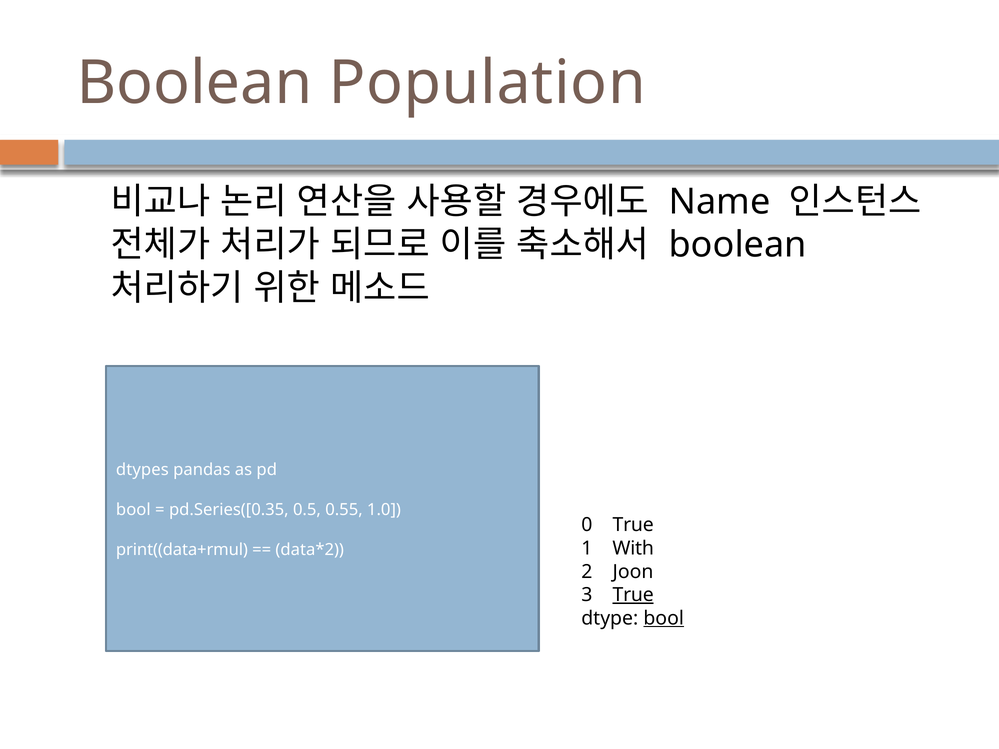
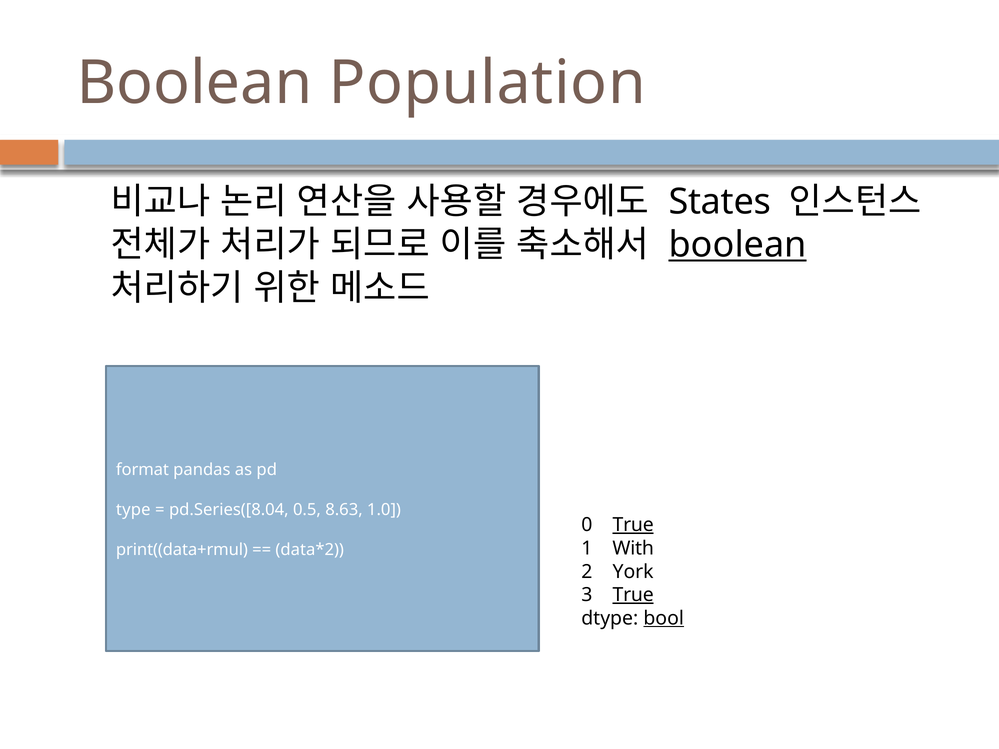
Name: Name -> States (720, 202)
boolean underline: none -> present (738, 245)
dtypes: dtypes -> format (142, 470)
bool: bool -> type (133, 510)
pd.Series([0.35: pd.Series([0.35 -> pd.Series([8.04 (229, 510)
0.55: 0.55 -> 8.63 (344, 510)
True underline: none -> present (633, 525)
Joon: Joon -> York (633, 572)
